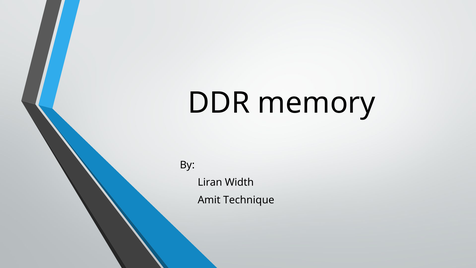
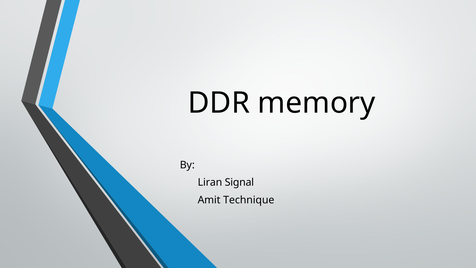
Width: Width -> Signal (239, 182)
